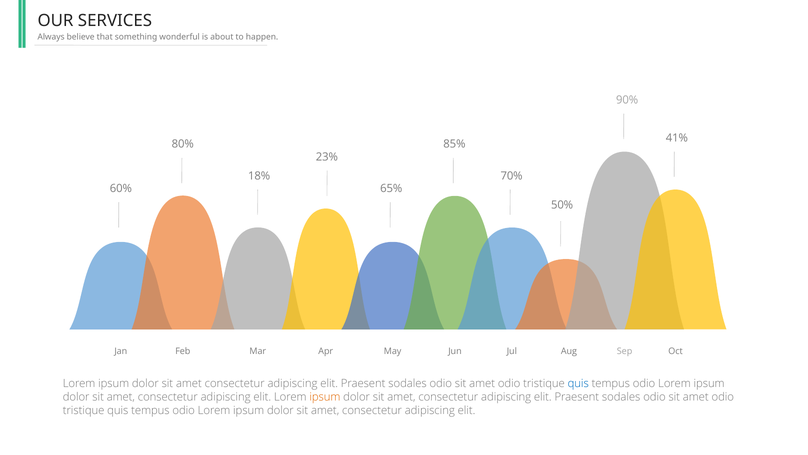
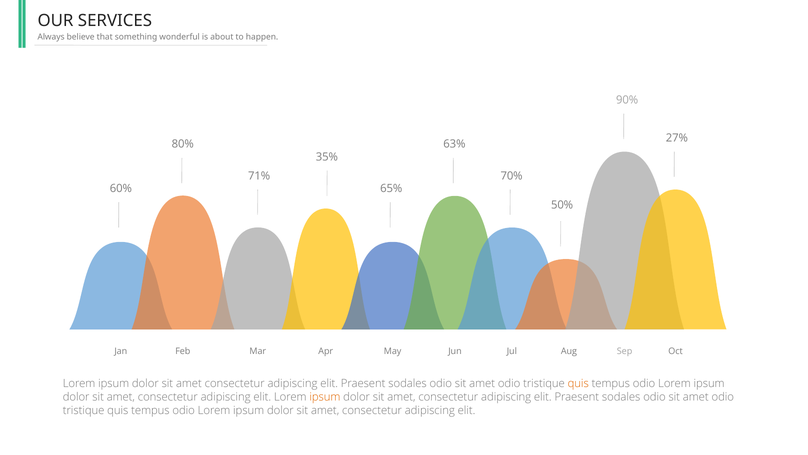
41%: 41% -> 27% (677, 138)
85%: 85% -> 63% (454, 144)
23%: 23% -> 35% (327, 157)
18%: 18% -> 71% (259, 176)
quis colour: blue -> orange (578, 383)
